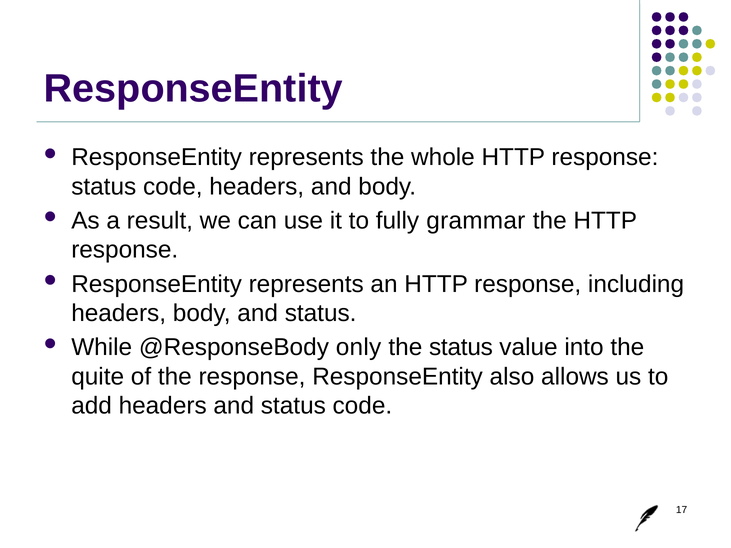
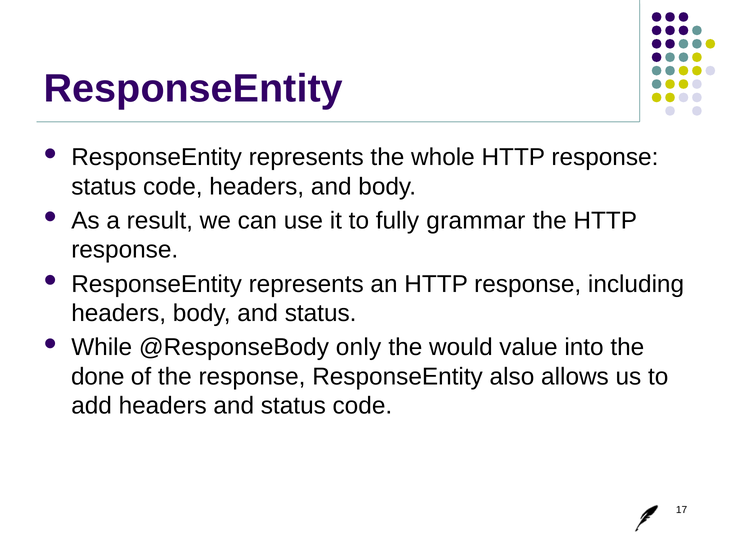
the status: status -> would (461, 347)
quite: quite -> done (98, 377)
